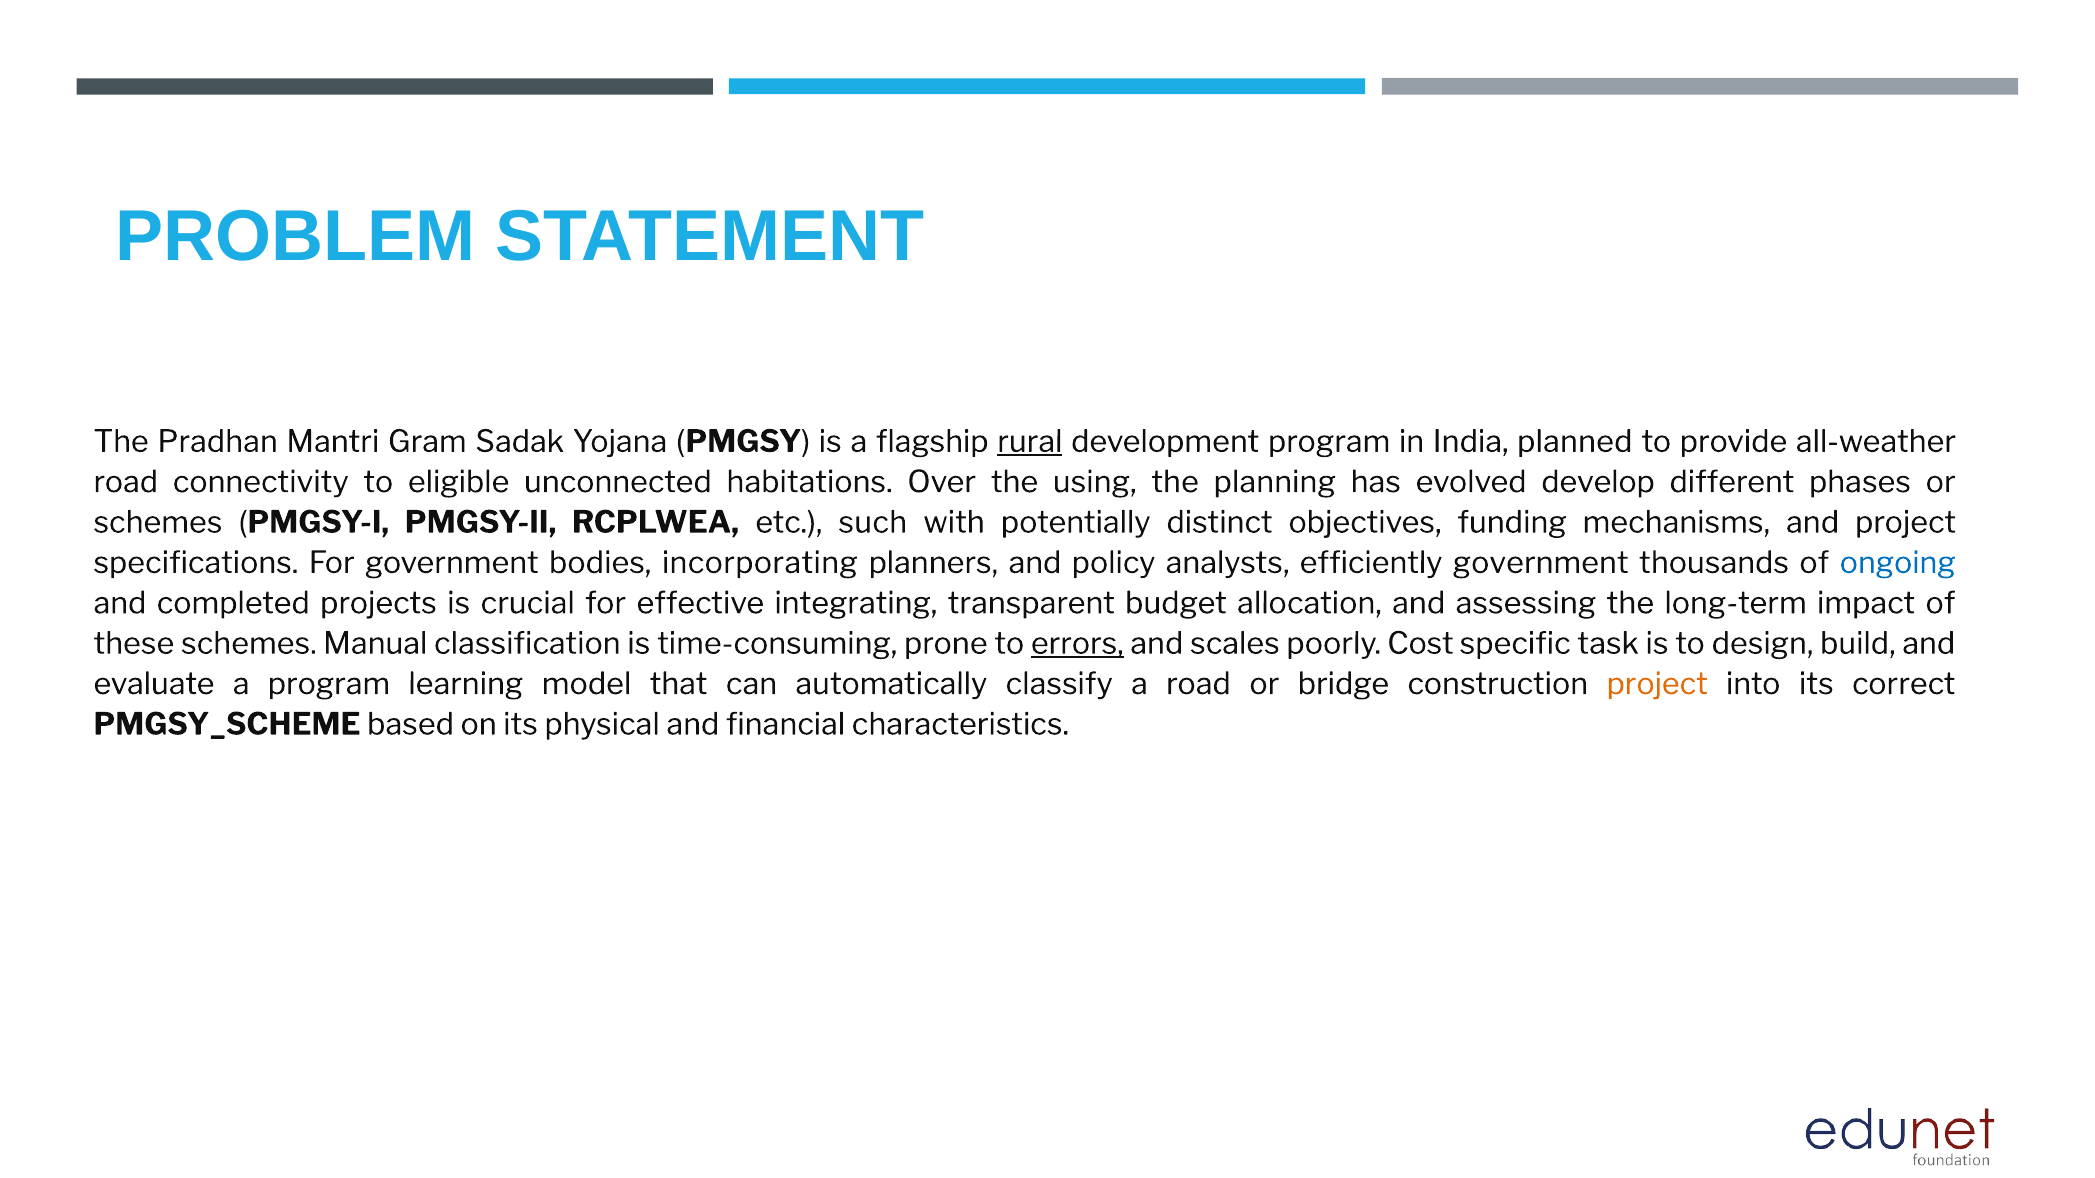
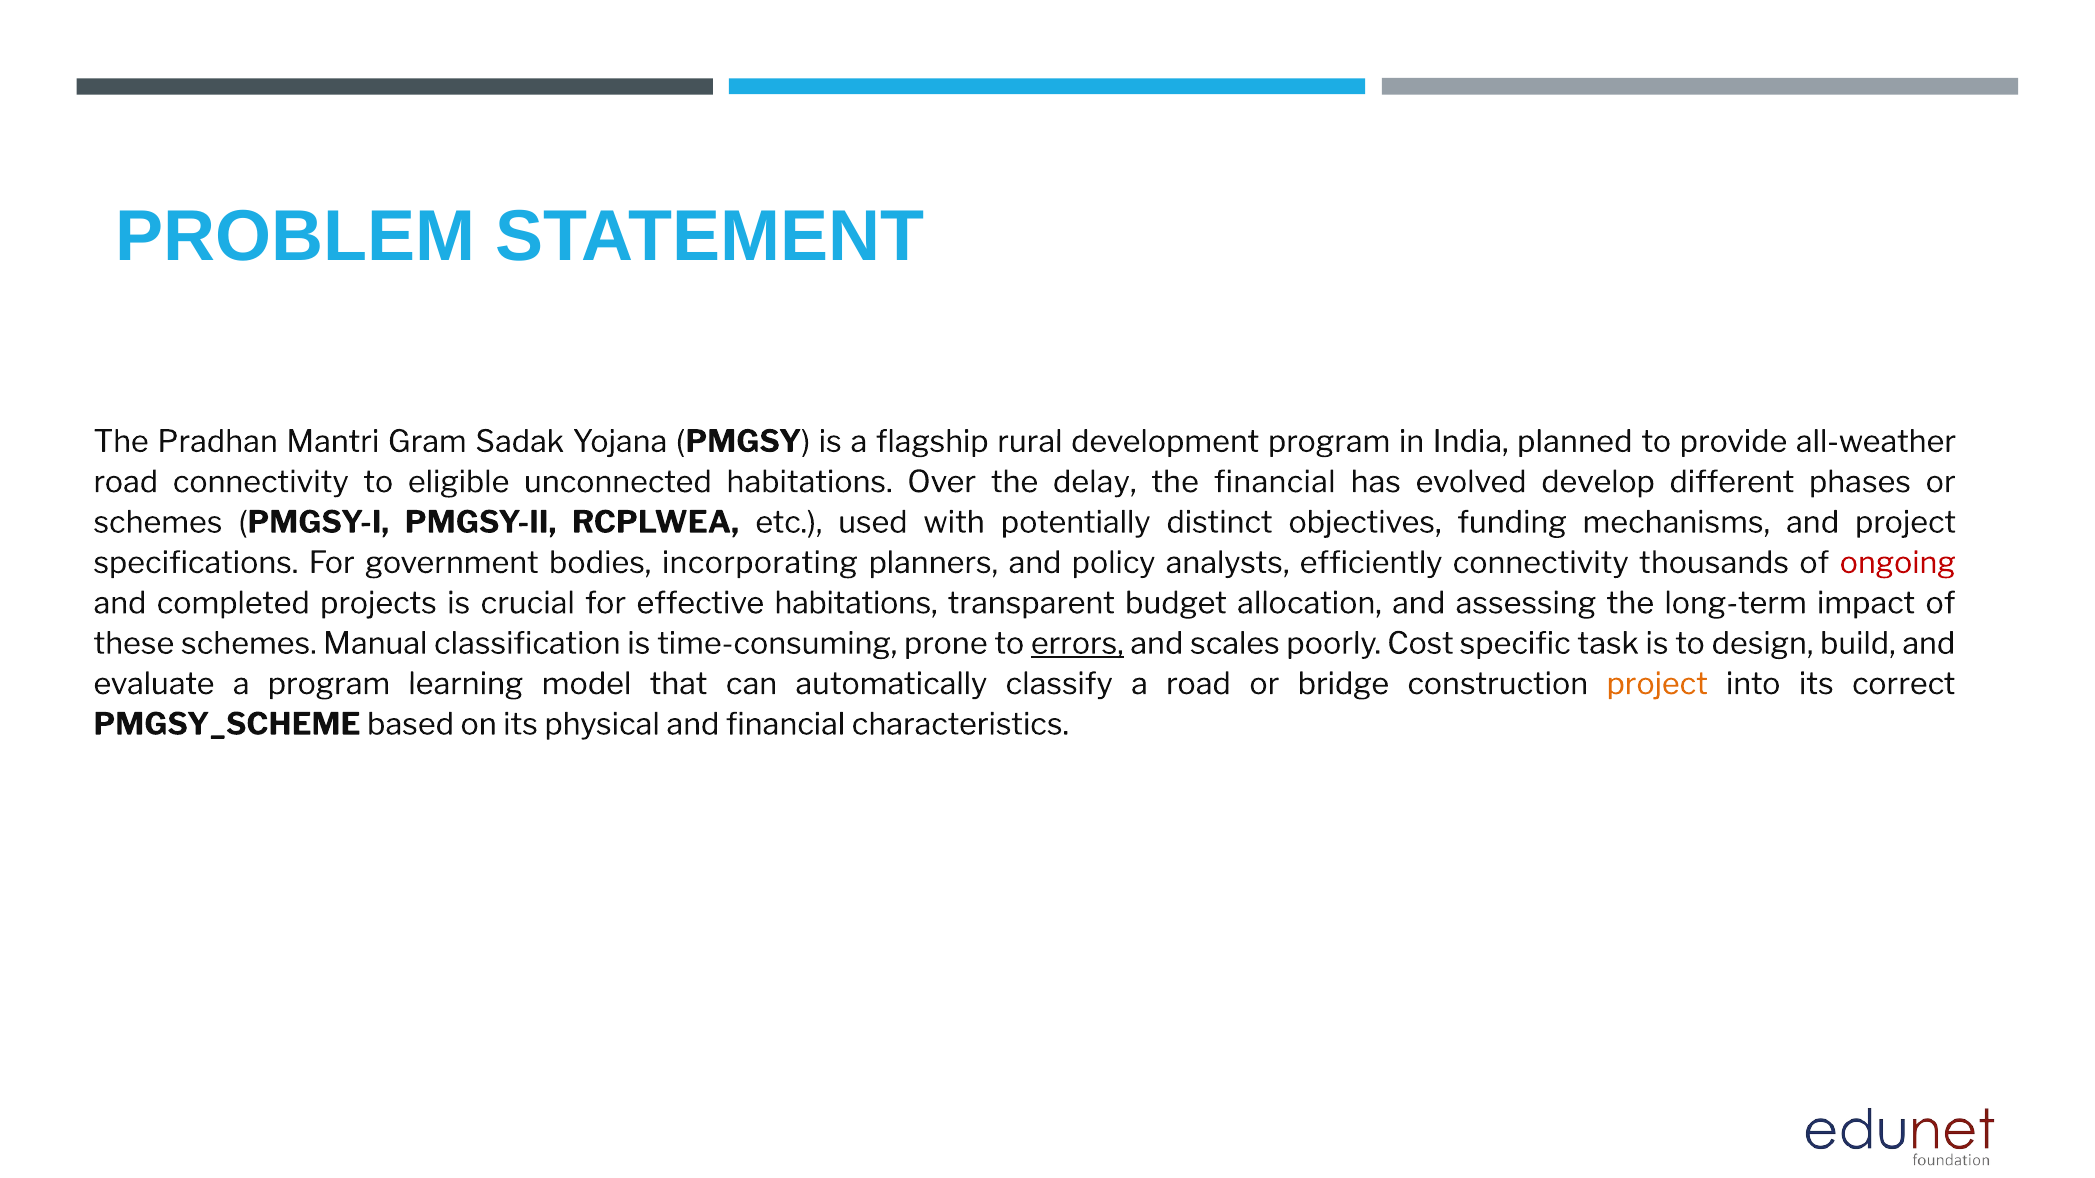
rural underline: present -> none (1030, 442)
using: using -> delay (1095, 482)
the planning: planning -> financial (1275, 482)
such: such -> used (873, 523)
efficiently government: government -> connectivity (1541, 563)
ongoing colour: blue -> red (1898, 563)
effective integrating: integrating -> habitations (856, 604)
